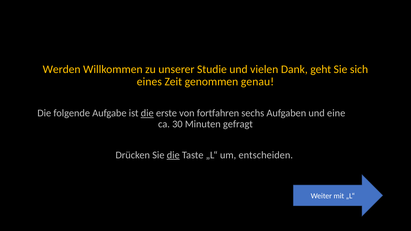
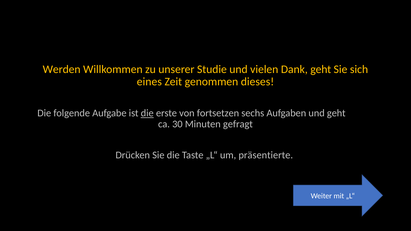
genau: genau -> dieses (257, 82)
fortfahren: fortfahren -> fortsetzen (218, 113)
und eine: eine -> geht (336, 113)
die underline: present -> none (173, 155)
entscheiden: entscheiden -> präsentierte (266, 155)
